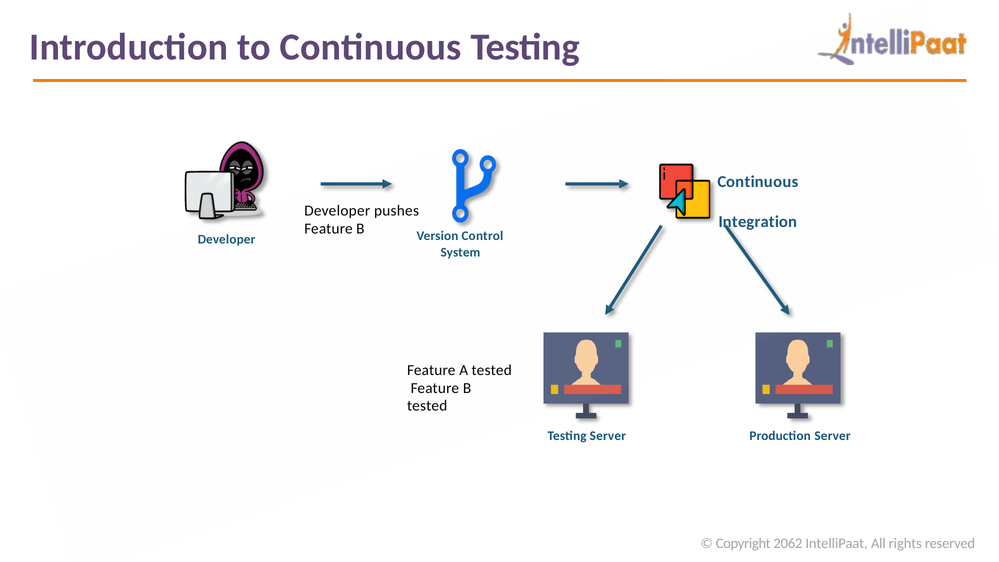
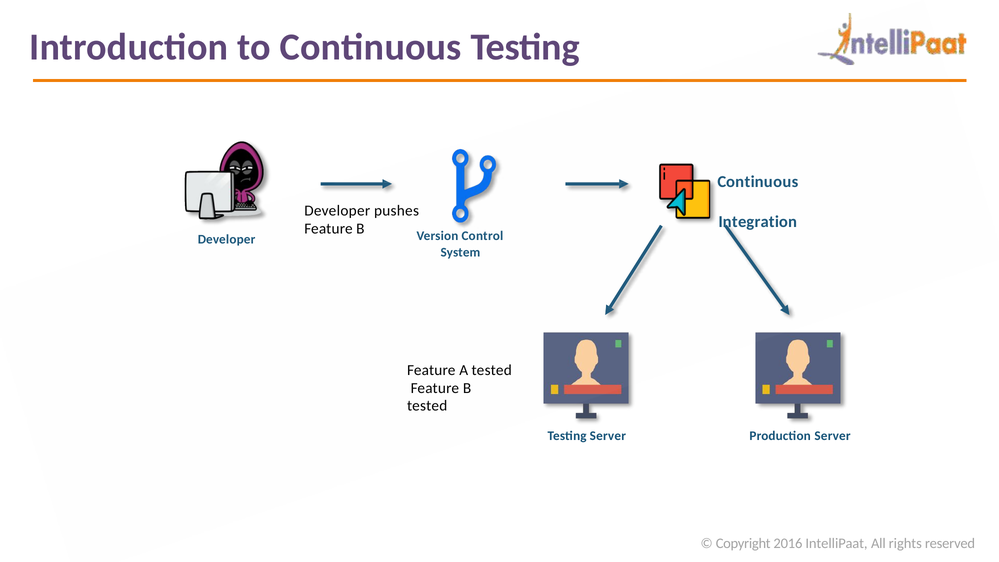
2062: 2062 -> 2016 (788, 544)
